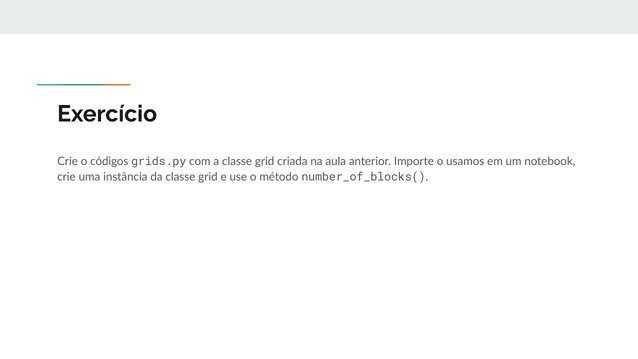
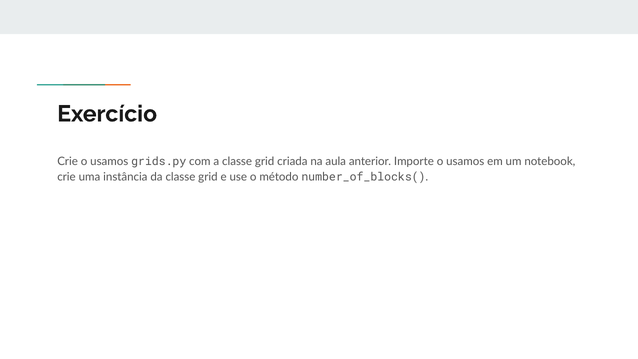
Crie o códigos: códigos -> usamos (109, 161)
